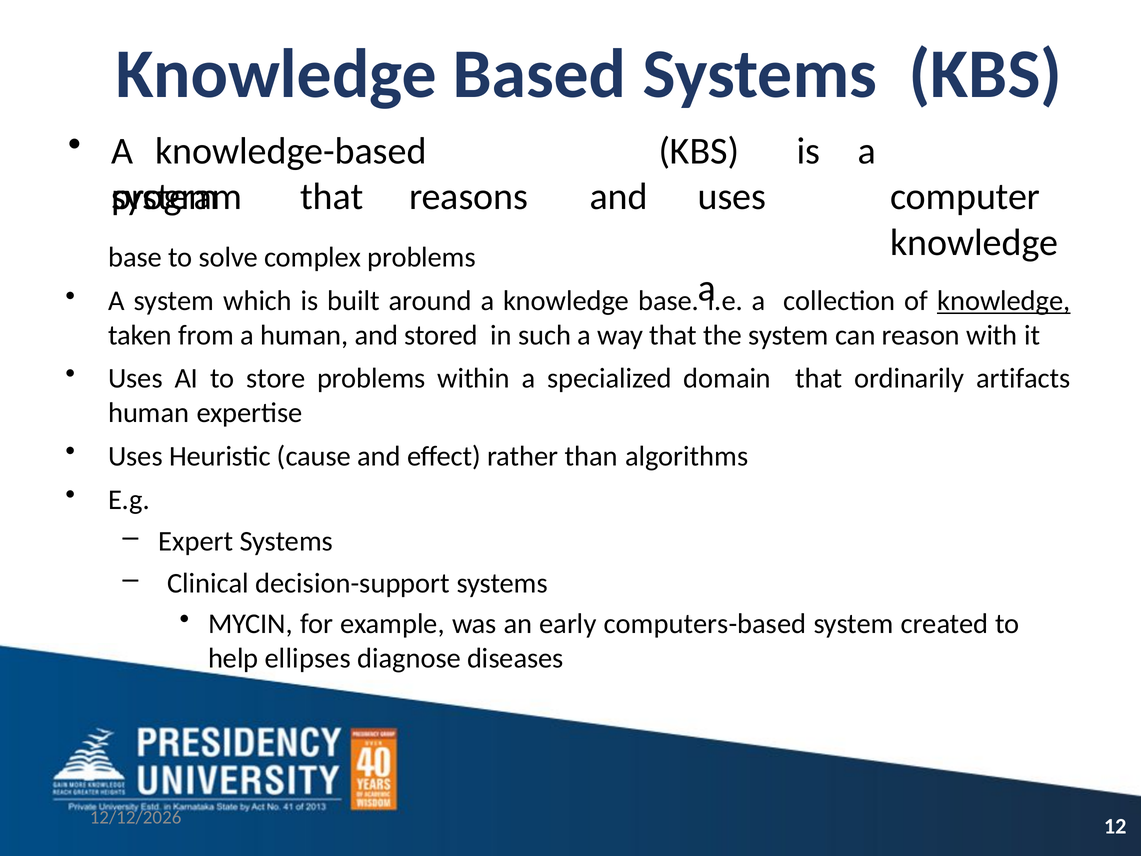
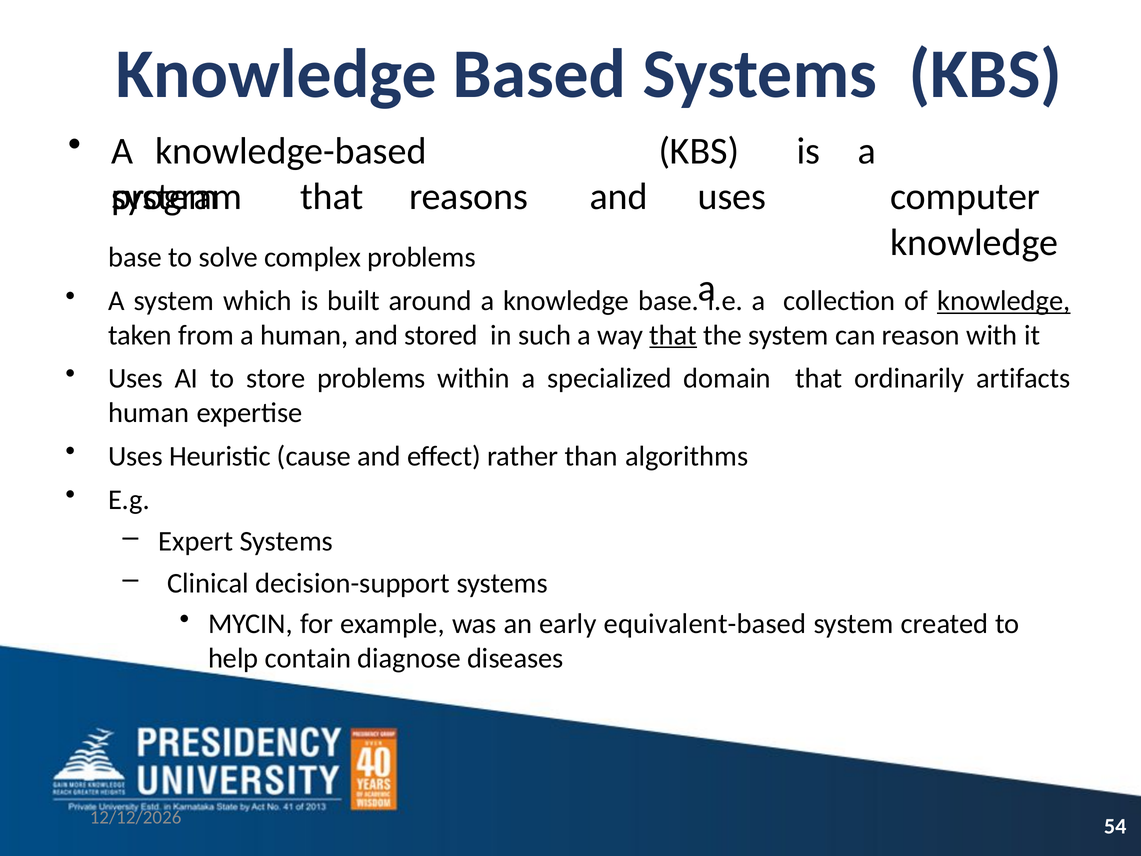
that underline: none -> present (673, 335)
computers-based: computers-based -> equivalent-based (705, 624)
ellipses: ellipses -> contain (308, 658)
12: 12 -> 54 (1115, 826)
